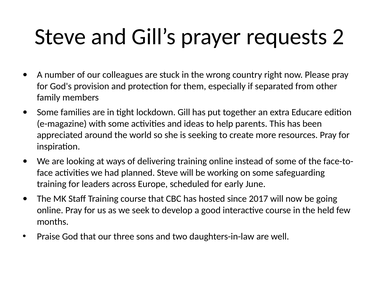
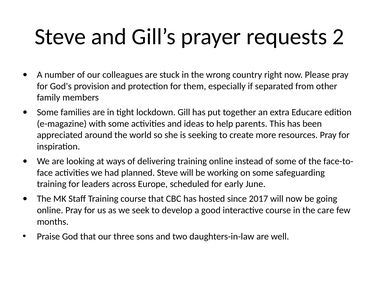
held: held -> care (326, 210)
